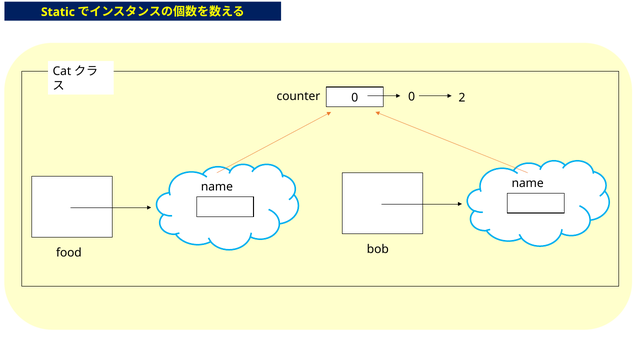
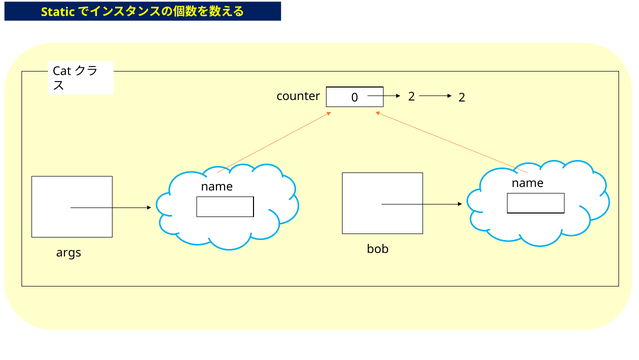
0 0: 0 -> 2 (412, 97)
food: food -> args (69, 252)
